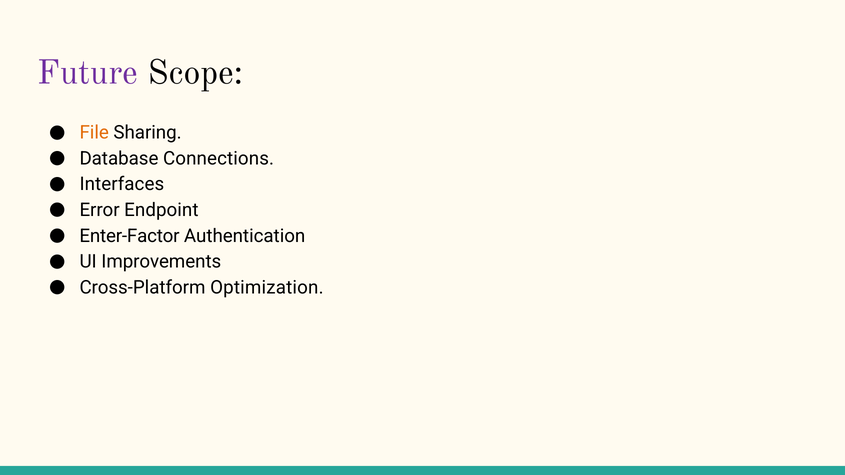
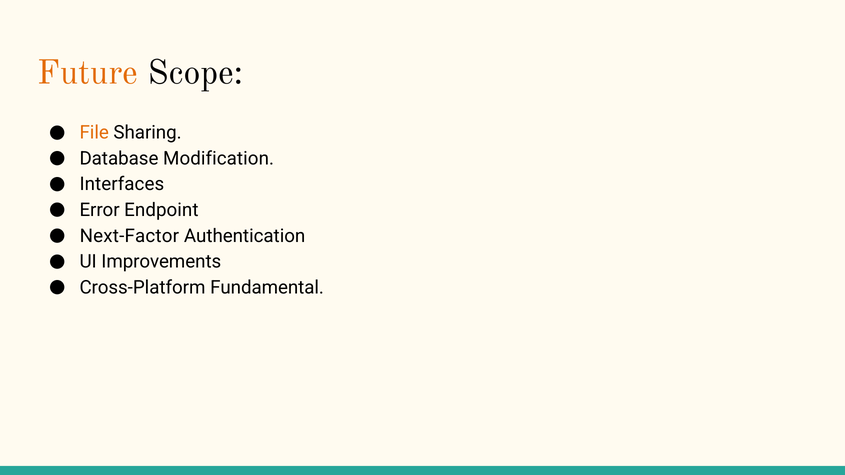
Future colour: purple -> orange (88, 72)
Connections: Connections -> Modification (219, 158)
Enter-Factor: Enter-Factor -> Next-Factor (129, 236)
Optimization: Optimization -> Fundamental (267, 288)
